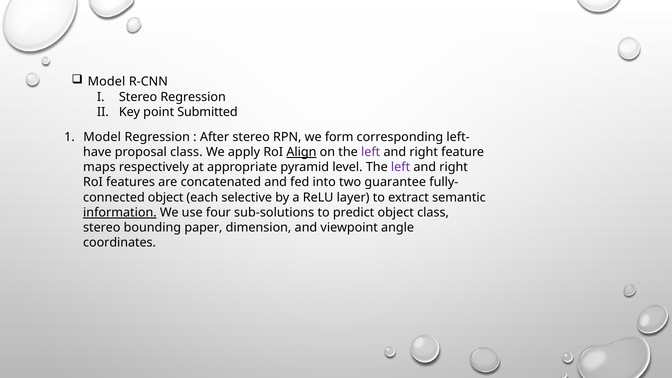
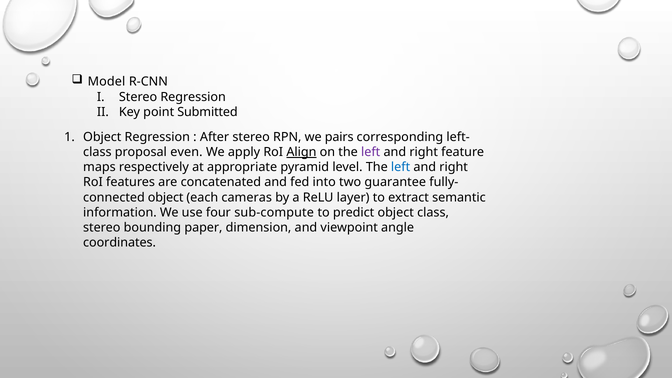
Model: Model -> Object (102, 137)
form: form -> pairs (339, 137)
have: have -> class (97, 152)
proposal class: class -> even (186, 152)
left colour: purple -> blue (401, 167)
selective: selective -> cameras (247, 197)
information underline: present -> none (120, 213)
sub-solutions: sub-solutions -> sub-compute (274, 213)
